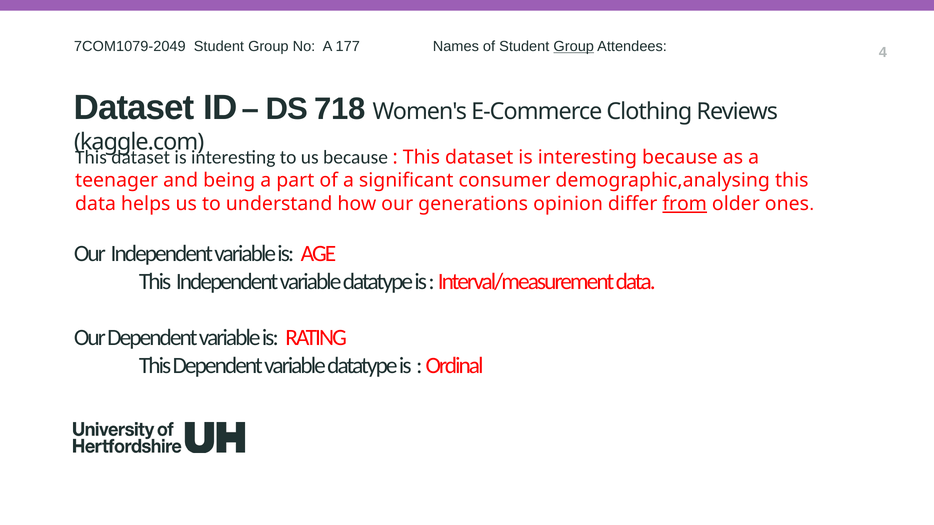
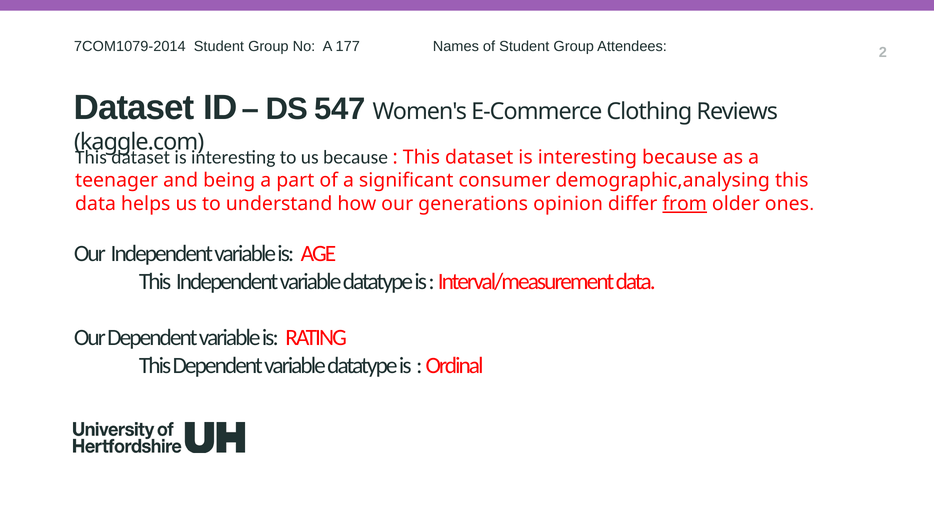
7COM1079-2049: 7COM1079-2049 -> 7COM1079-2014 (130, 46)
Group underline: present -> none (574, 46)
4: 4 -> 2 (883, 52)
718: 718 -> 547 (340, 109)
